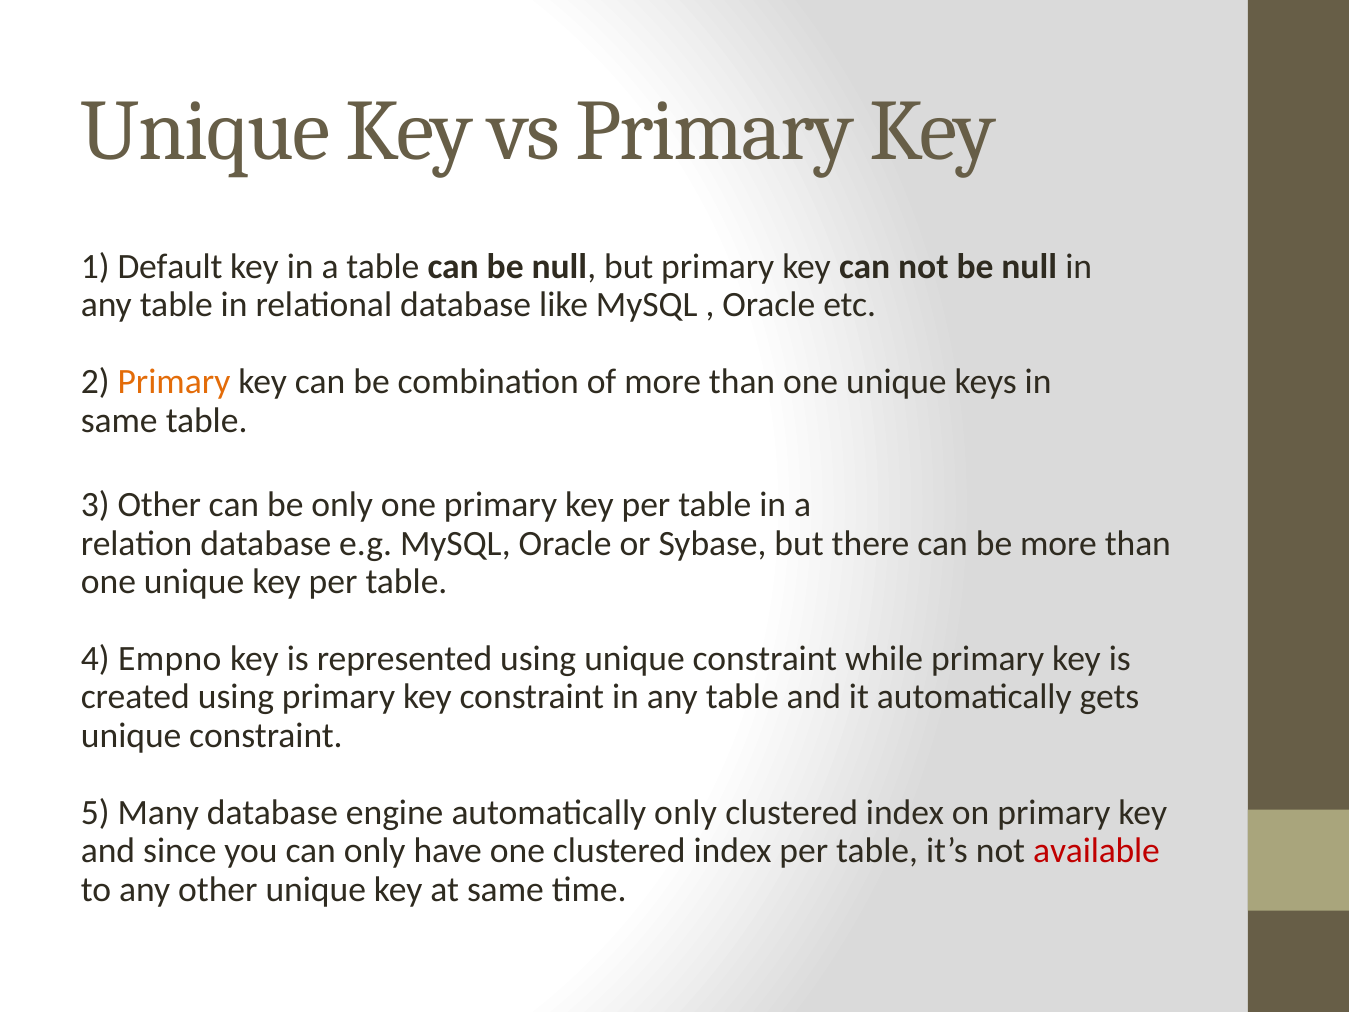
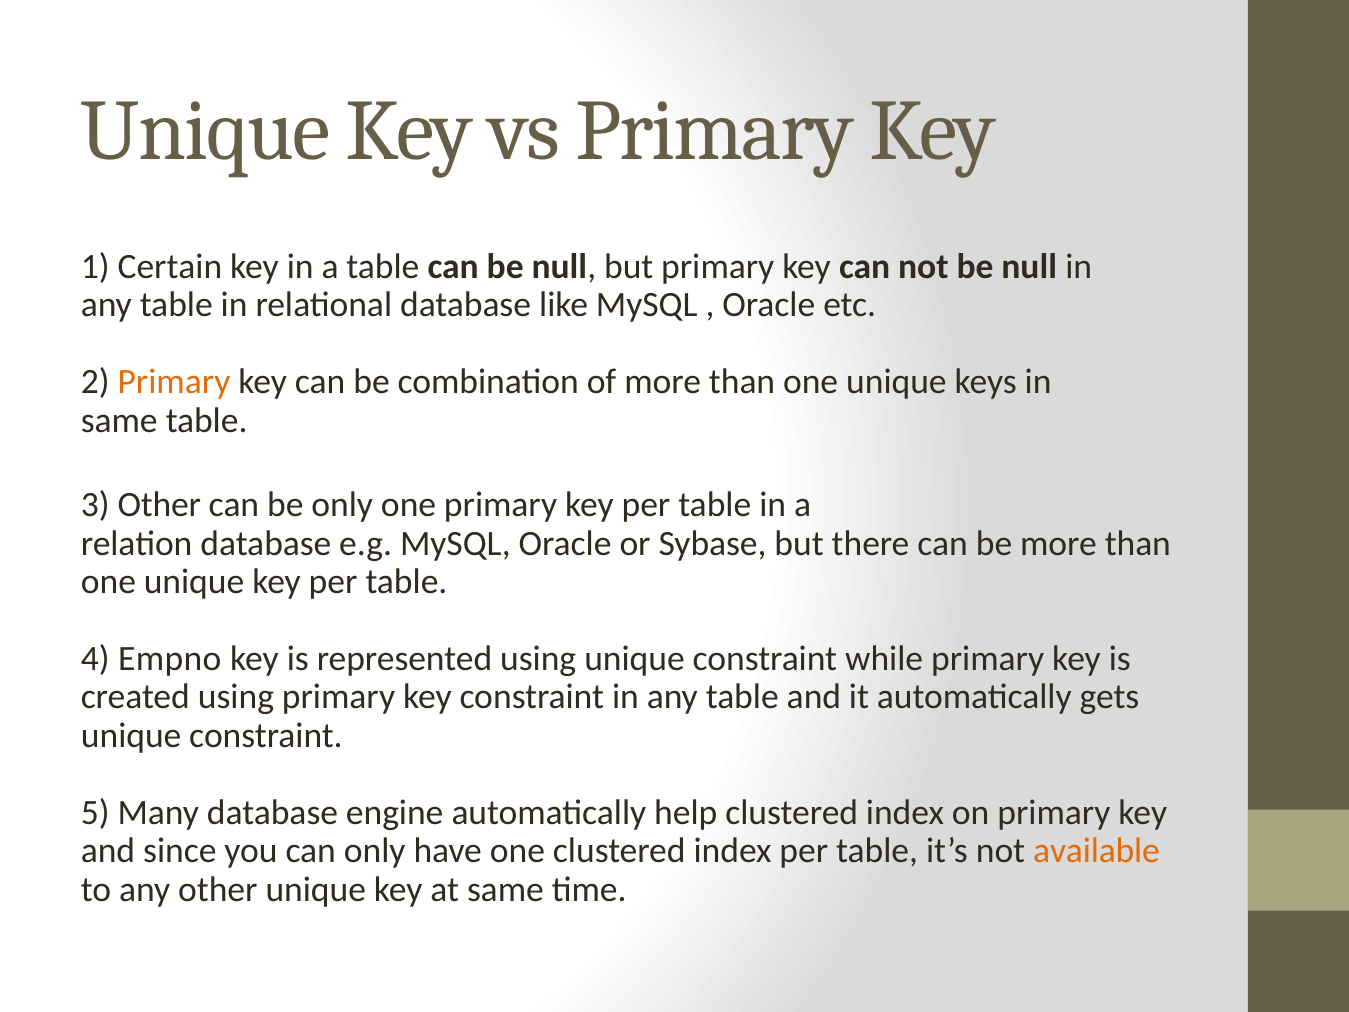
Default: Default -> Certain (170, 267)
automatically only: only -> help (686, 812)
available colour: red -> orange (1097, 851)
